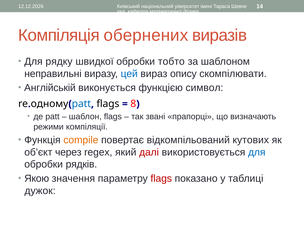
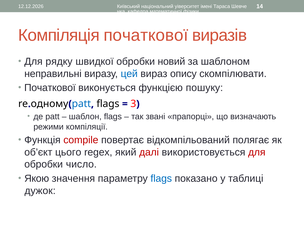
Компіляція обернених: обернених -> початкової (146, 35)
тобто: тобто -> новий (171, 62)
Англійській: Англійській -> Початкової (50, 88)
символ: символ -> пошуку (204, 88)
8: 8 -> 3 (133, 104)
compile colour: orange -> red (81, 140)
кутових: кутових -> полягає (251, 140)
через: через -> цього (68, 152)
для colour: blue -> red (257, 152)
рядків: рядків -> число (81, 164)
flags colour: red -> blue (161, 179)
